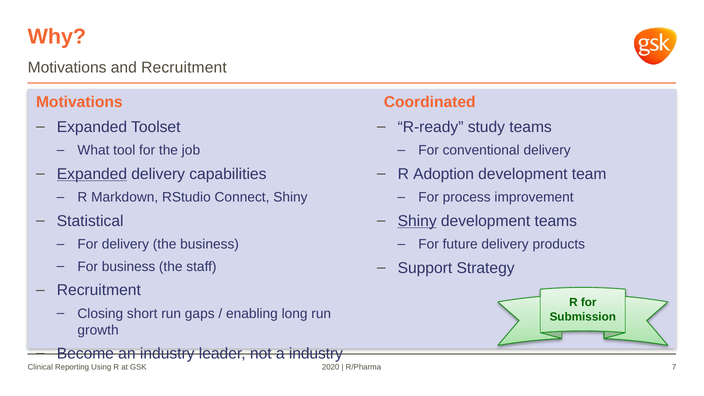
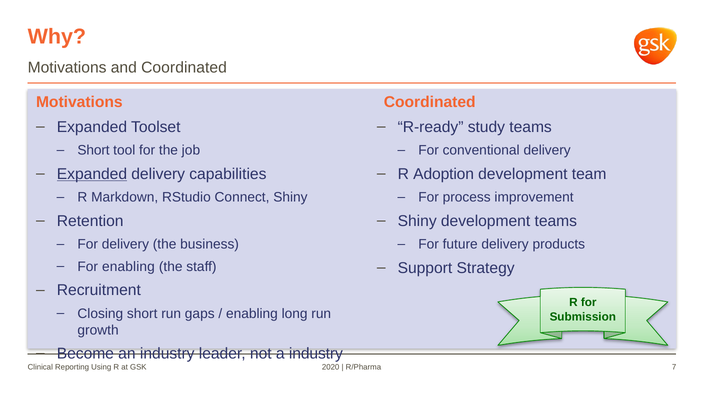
and Recruitment: Recruitment -> Coordinated (184, 67)
What: What -> Short (94, 150)
Statistical: Statistical -> Retention (90, 221)
Shiny underline: present -> none (417, 221)
For business: business -> enabling (128, 267)
